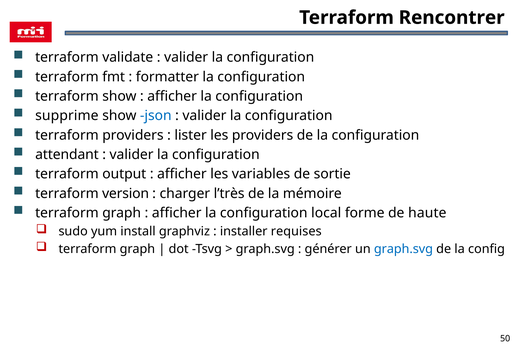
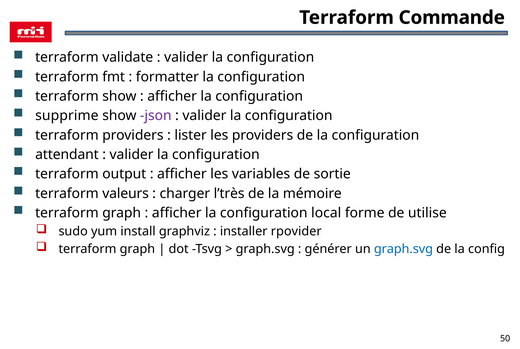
Rencontrer: Rencontrer -> Commande (452, 18)
json colour: blue -> purple (156, 116)
version: version -> valeurs (126, 193)
haute: haute -> utilise (427, 213)
requises: requises -> rpovider (296, 231)
